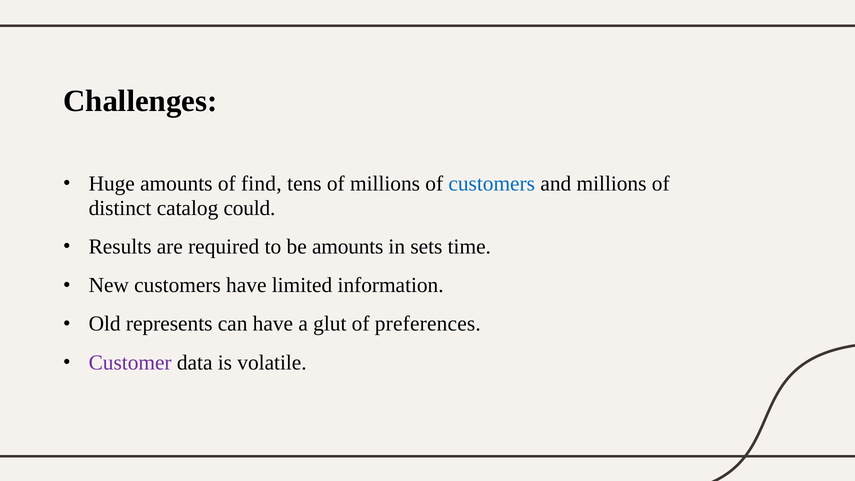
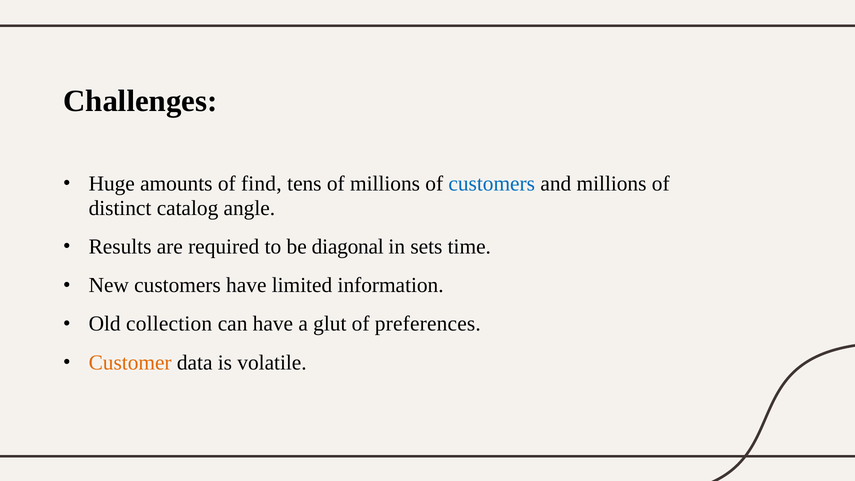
could: could -> angle (249, 208)
be amounts: amounts -> diagonal (348, 247)
represents: represents -> collection (169, 324)
Customer colour: purple -> orange (130, 362)
